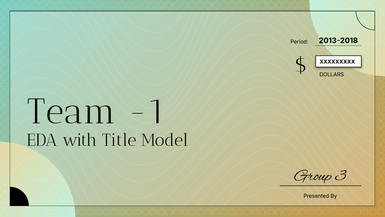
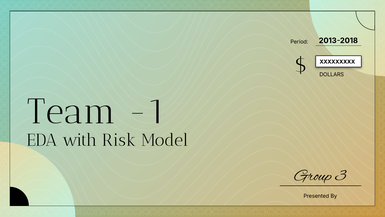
Title: Title -> Risk (119, 140)
